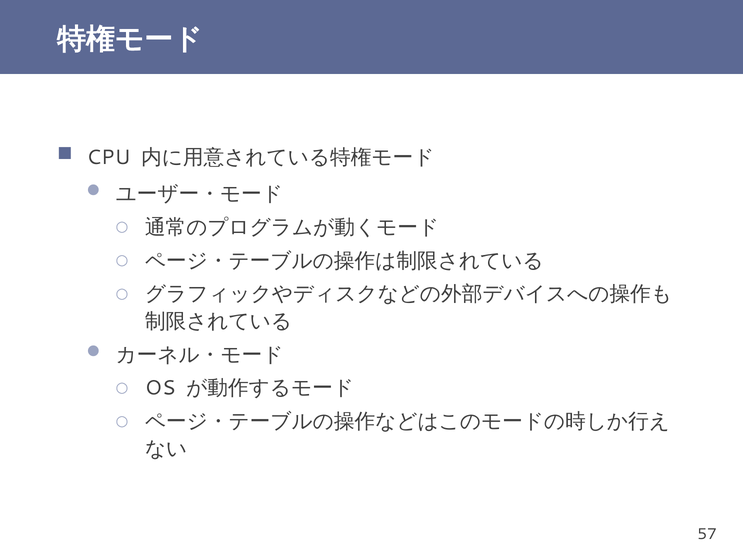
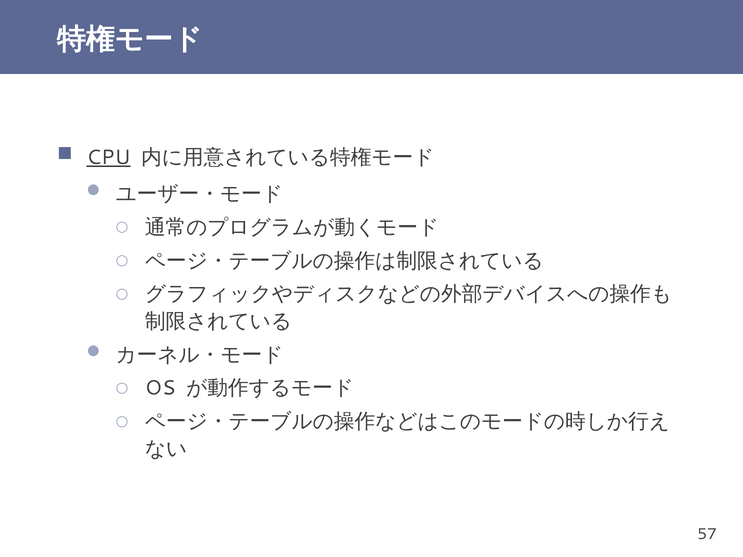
CPU underline: none -> present (108, 157)
